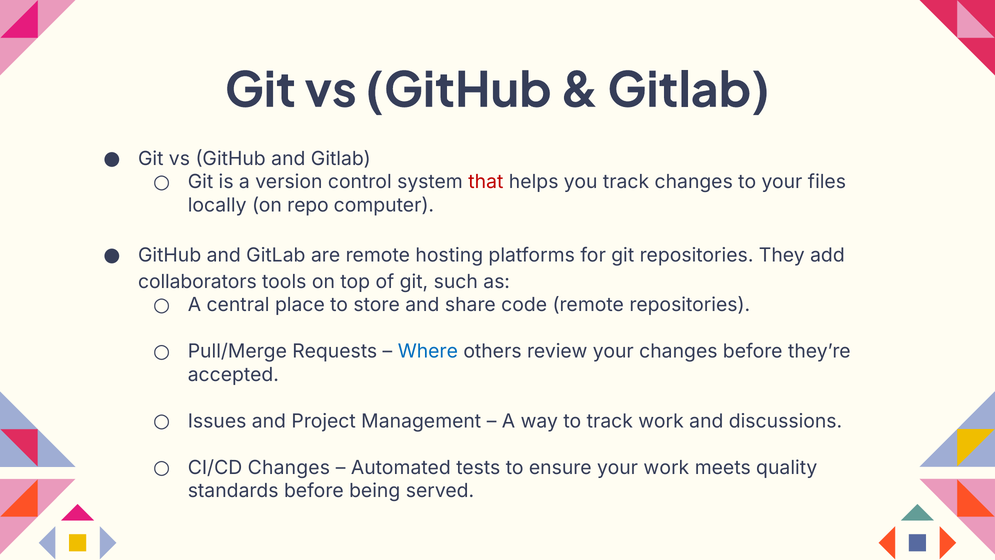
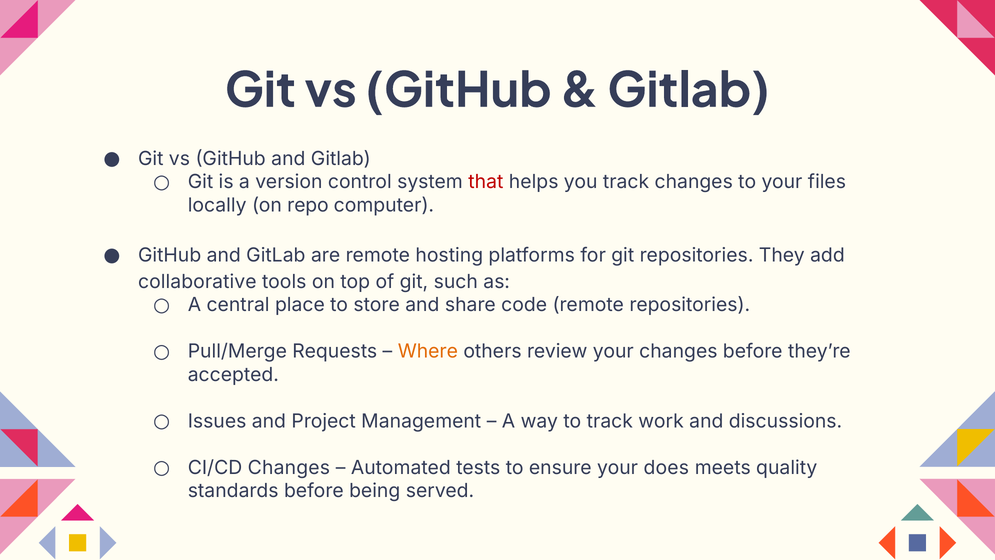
collaborators: collaborators -> collaborative (197, 282)
Where colour: blue -> orange (428, 351)
your work: work -> does (666, 468)
